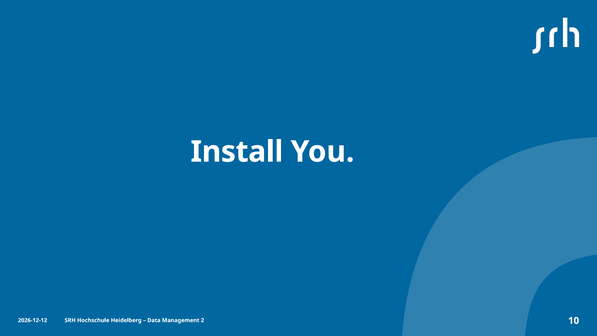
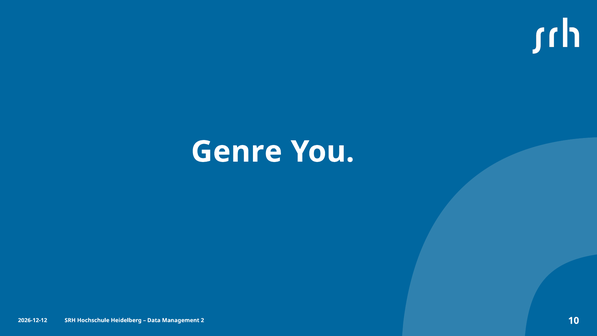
Install: Install -> Genre (237, 152)
